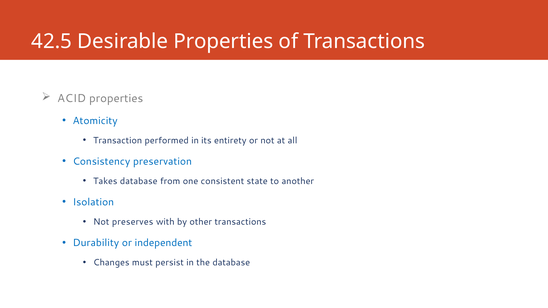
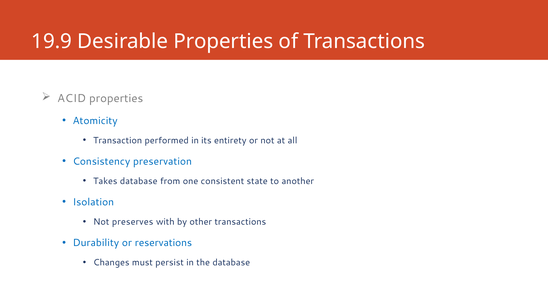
42.5: 42.5 -> 19.9 (52, 41)
independent: independent -> reservations (163, 243)
